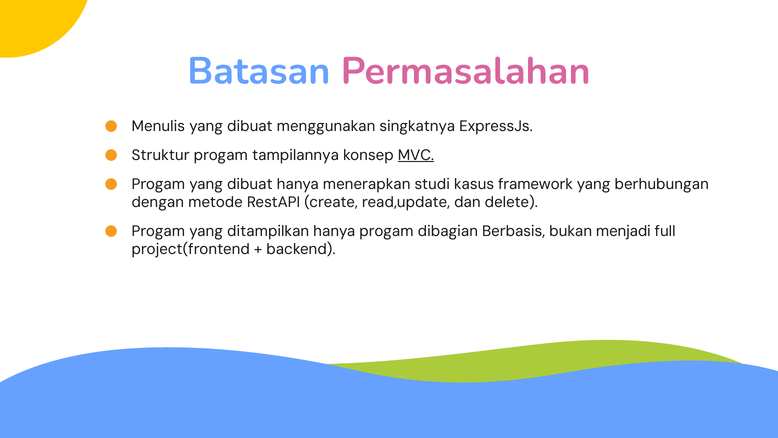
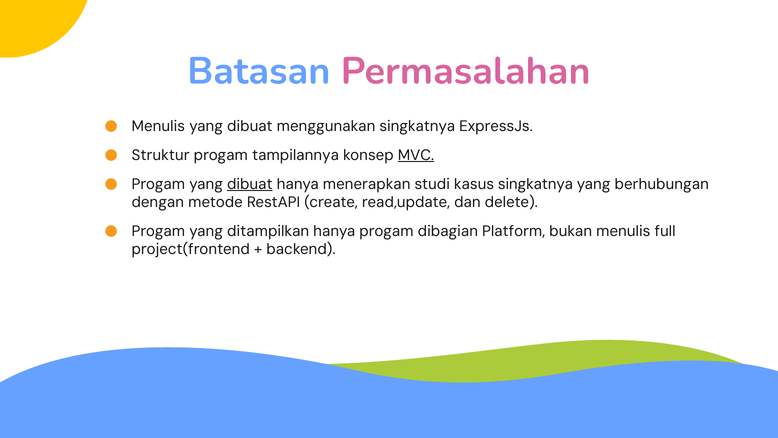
dibuat underline: none -> present (250, 184)
kasus framework: framework -> singkatnya (535, 184)
Berbasis: Berbasis -> Platform (514, 231)
bukan menjadi: menjadi -> menulis (623, 231)
